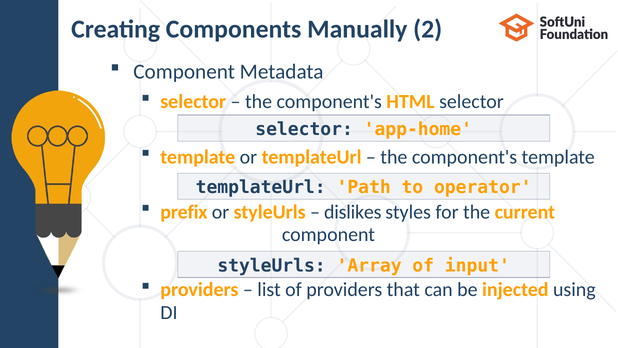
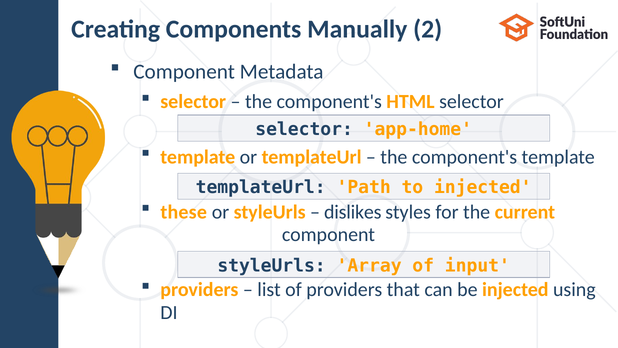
to operator: operator -> injected (483, 187)
prefix: prefix -> these (184, 212)
